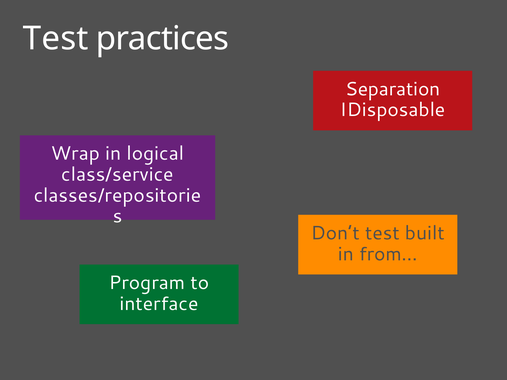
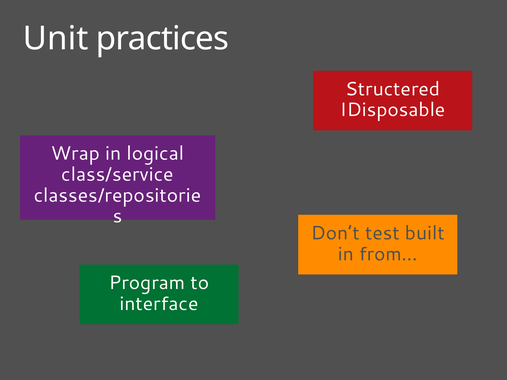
Test: Test -> Unit (56, 39)
Separation: Separation -> Structered (393, 89)
